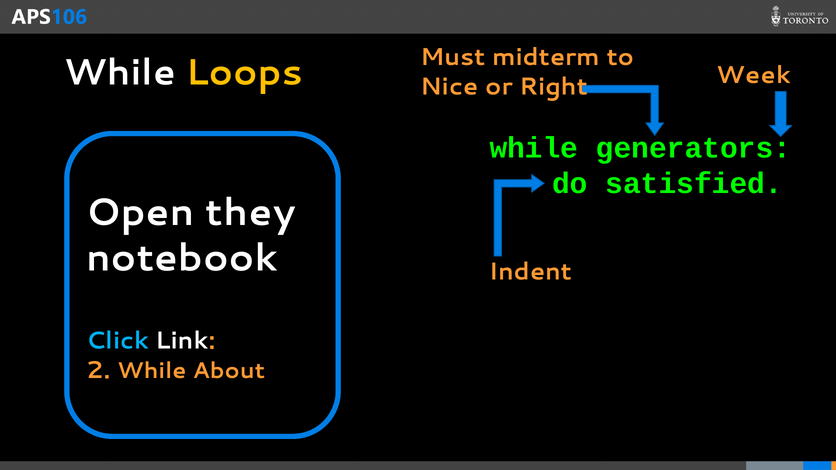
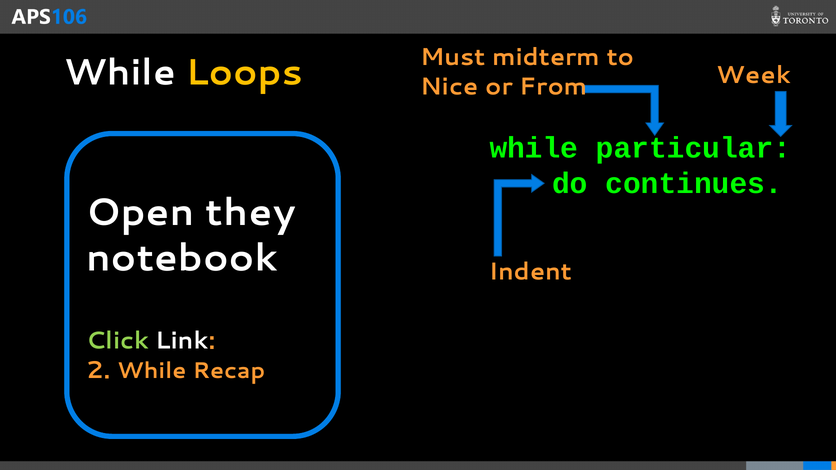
Right: Right -> From (553, 87)
generators: generators -> particular (693, 148)
satisfied: satisfied -> continues (694, 184)
Click colour: light blue -> light green (117, 341)
About: About -> Recap (229, 371)
